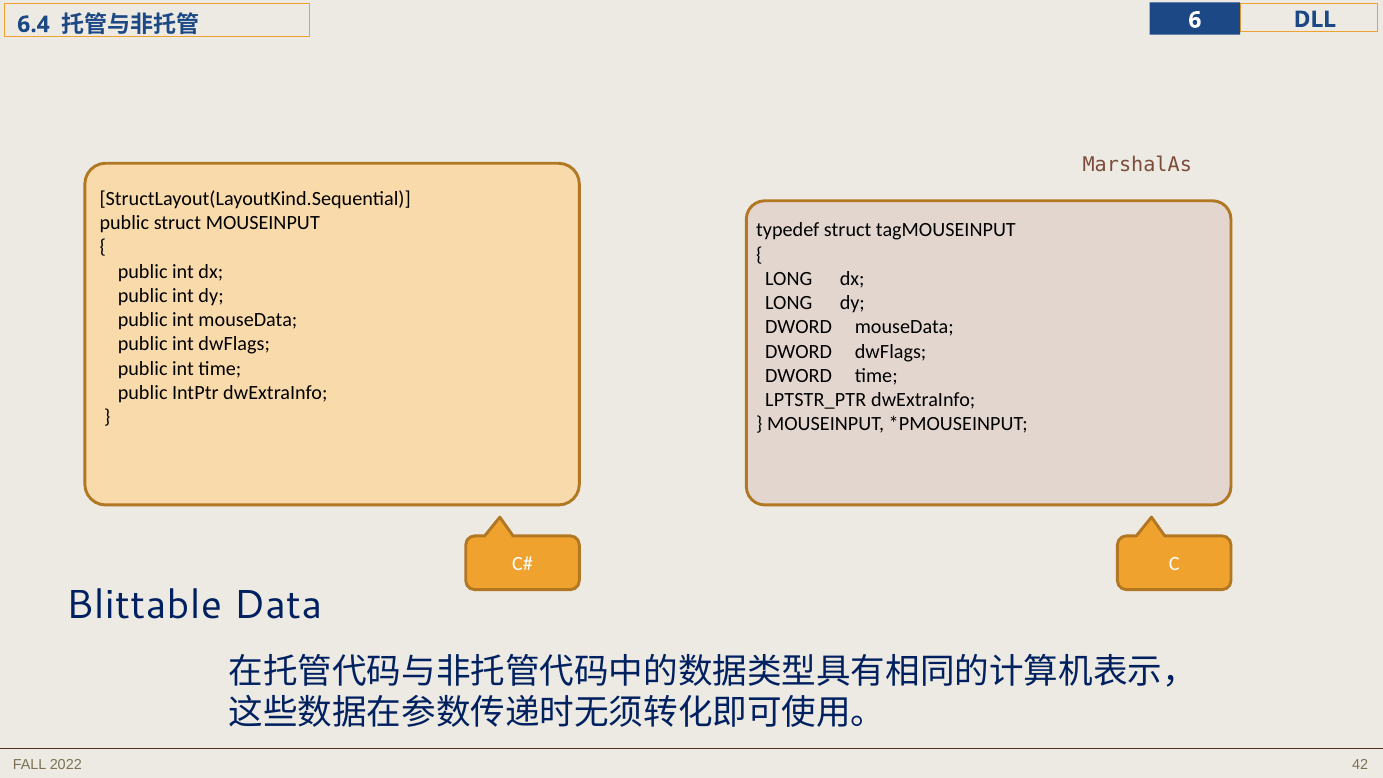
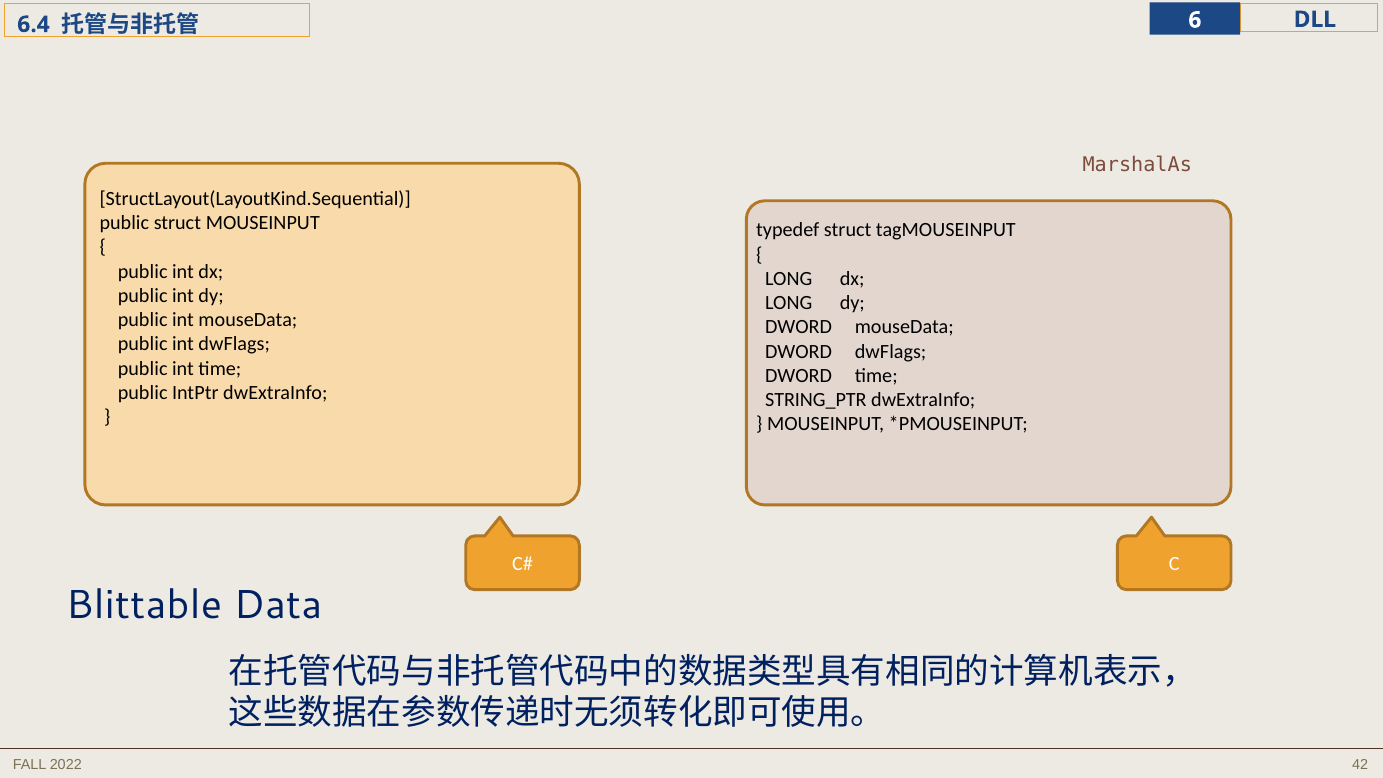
LPTSTR_PTR: LPTSTR_PTR -> STRING_PTR (816, 400)
